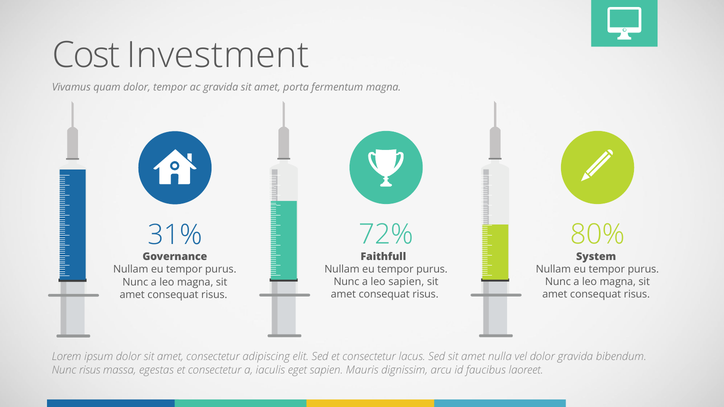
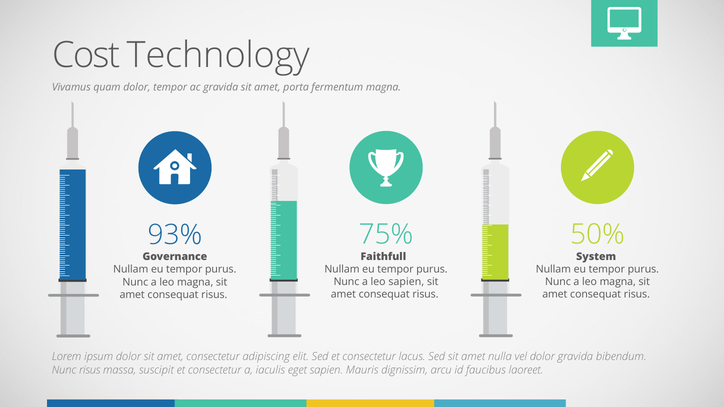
Investment: Investment -> Technology (218, 55)
72%: 72% -> 75% (386, 235)
80%: 80% -> 50% (598, 235)
31%: 31% -> 93% (175, 235)
egestas: egestas -> suscipit (156, 370)
